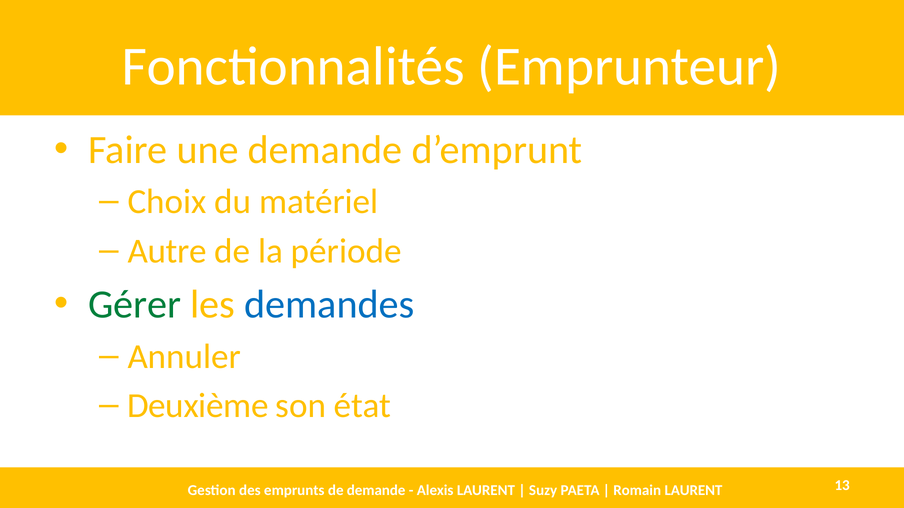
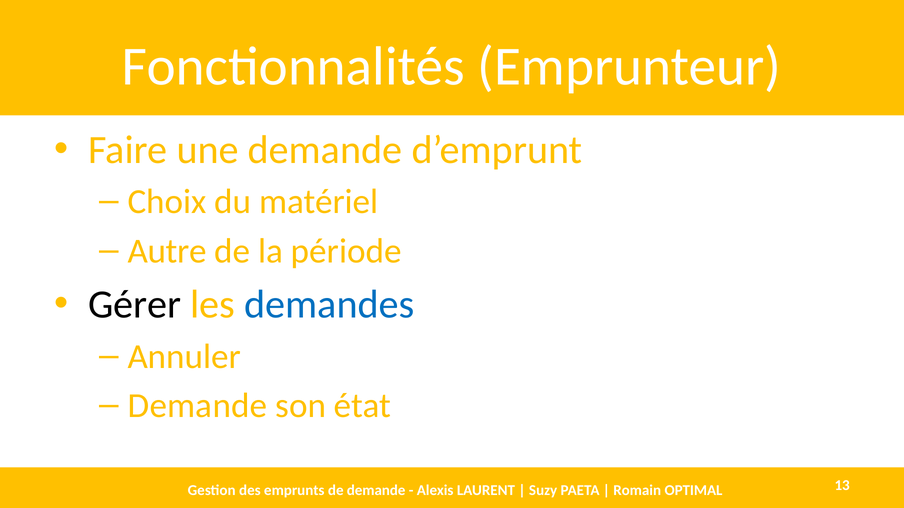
Gérer colour: green -> black (135, 305)
Deuxième: Deuxième -> Demande (198, 406)
Romain LAURENT: LAURENT -> OPTIMAL (693, 491)
